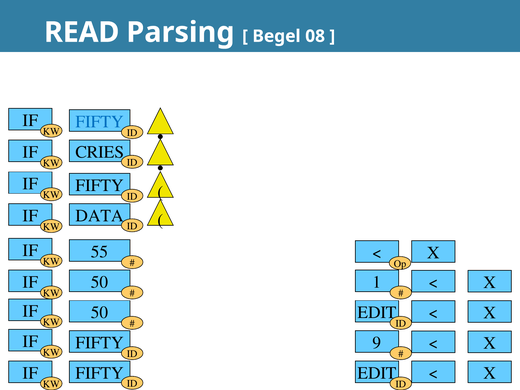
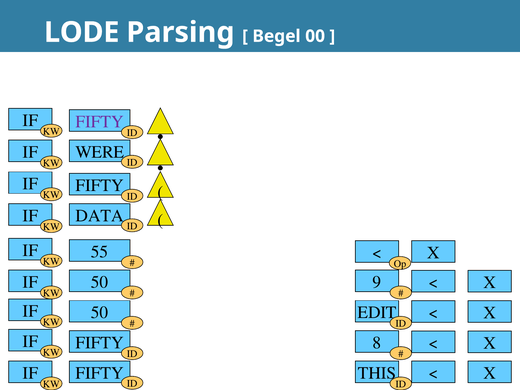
READ: READ -> LODE (82, 32)
08: 08 -> 00 (315, 36)
FIFTY colour: blue -> purple (100, 122)
CRIES: CRIES -> WERE (100, 152)
1: 1 -> 9 (377, 282)
9: 9 -> 8 (377, 343)
FIFTY EDIT: EDIT -> THIS (377, 373)
